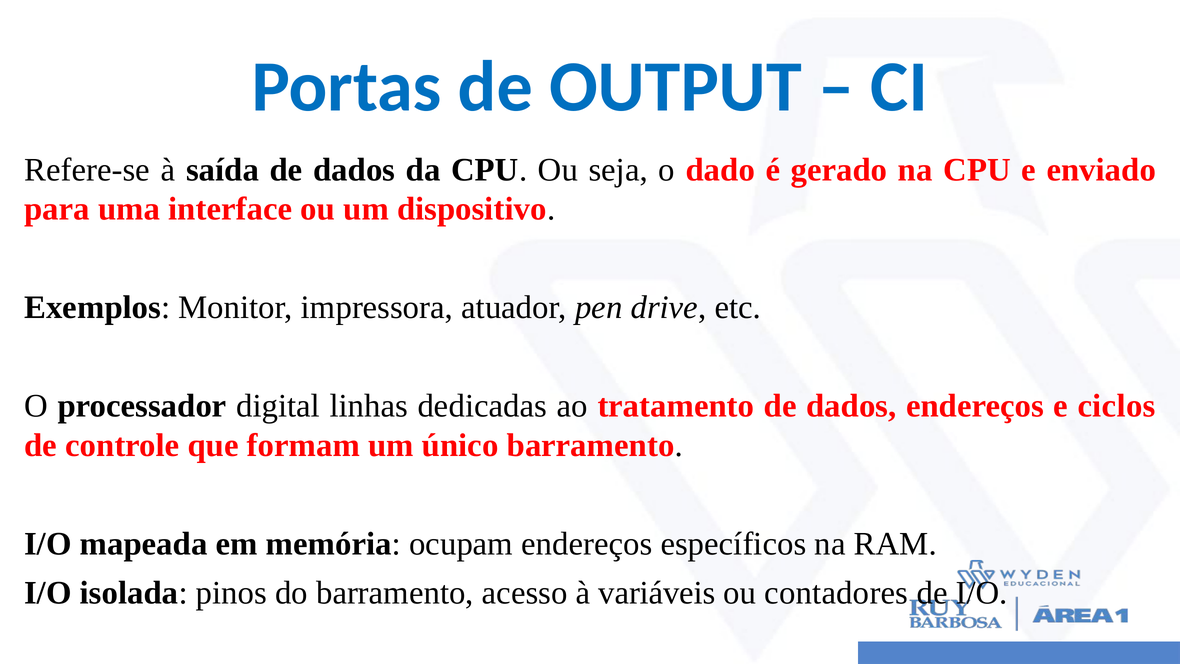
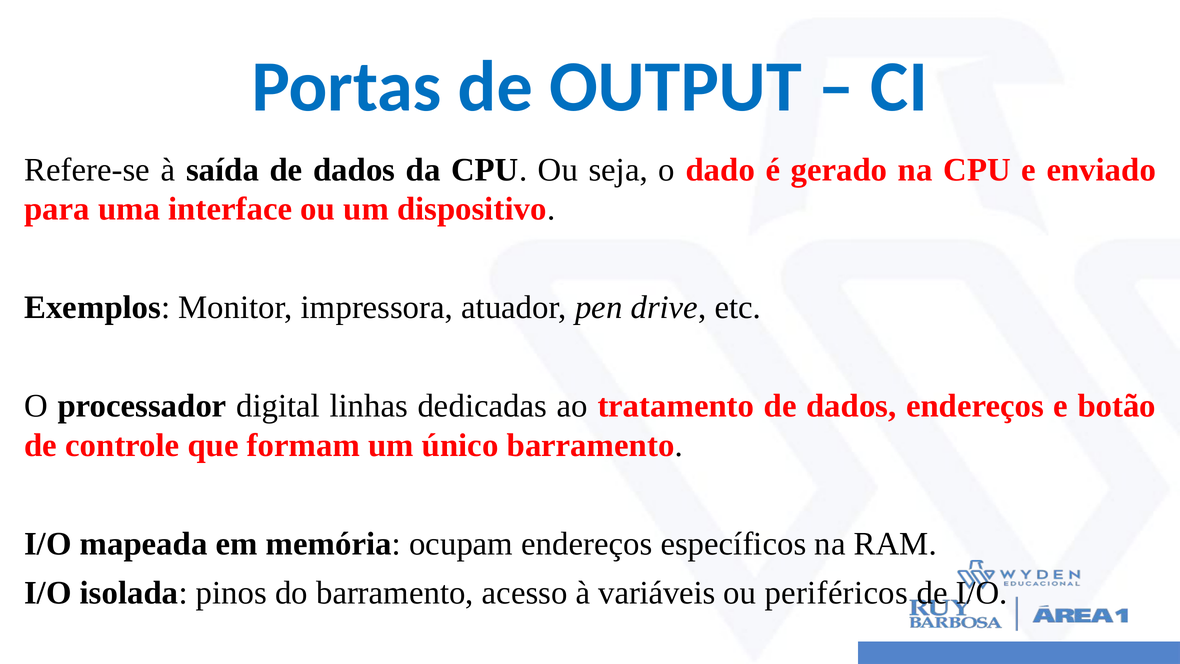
ciclos: ciclos -> botão (1117, 406)
contadores: contadores -> periféricos (836, 593)
